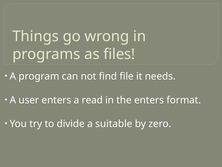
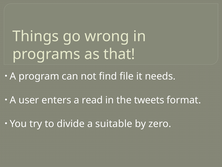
files: files -> that (119, 54)
the enters: enters -> tweets (149, 100)
